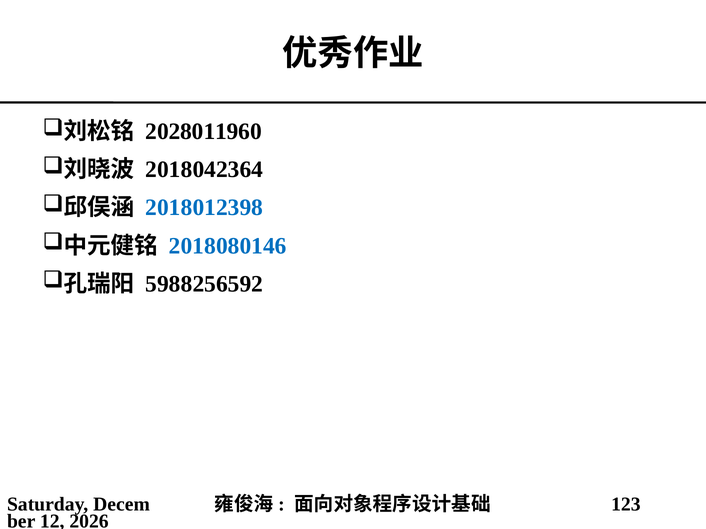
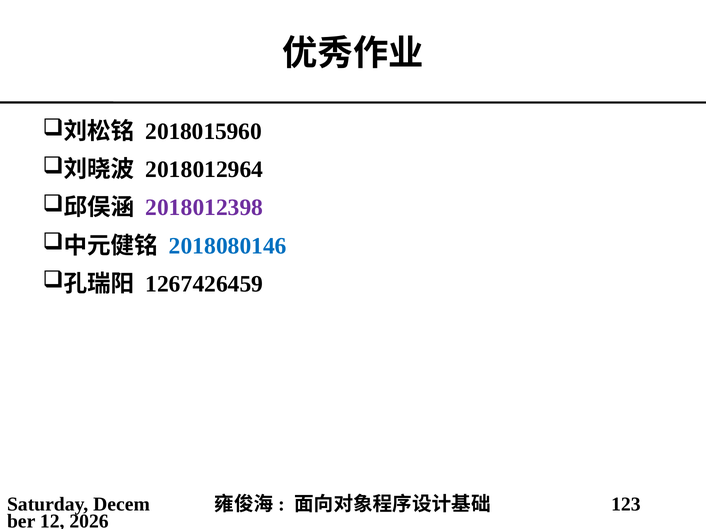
2028011960: 2028011960 -> 2018015960 (204, 132)
2018042364: 2018042364 -> 2018012964 (204, 170)
2018012398 colour: blue -> purple (204, 208)
5988256592: 5988256592 -> 1267426459 (204, 284)
